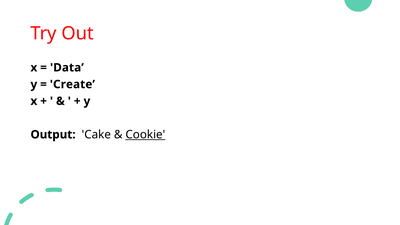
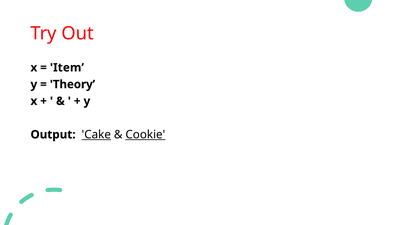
Data: Data -> Item (67, 68)
Create: Create -> Theory (73, 84)
Cake underline: none -> present (96, 135)
